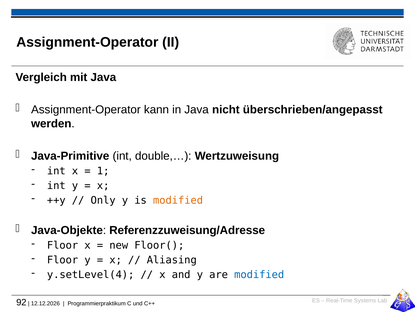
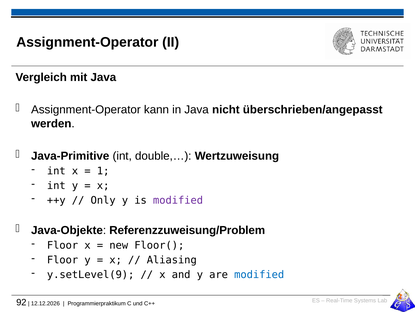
modified colour: orange -> purple (178, 200)
Referenzzuweisung/Adresse: Referenzzuweisung/Adresse -> Referenzzuweisung/Problem (187, 230)
y.setLevel(4: y.setLevel(4 -> y.setLevel(9 (91, 274)
